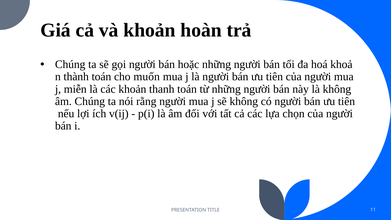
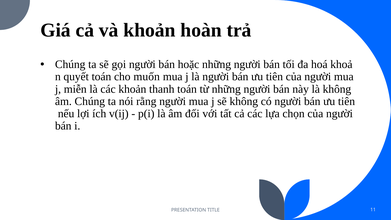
thành: thành -> quyết (76, 77)
